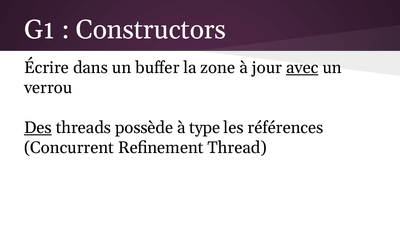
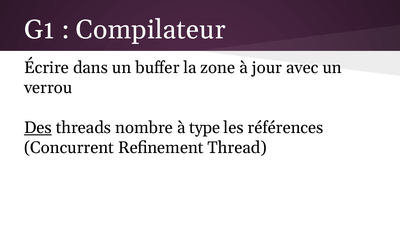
Constructors: Constructors -> Compilateur (151, 30)
avec underline: present -> none (302, 68)
possède: possède -> nombre (144, 128)
